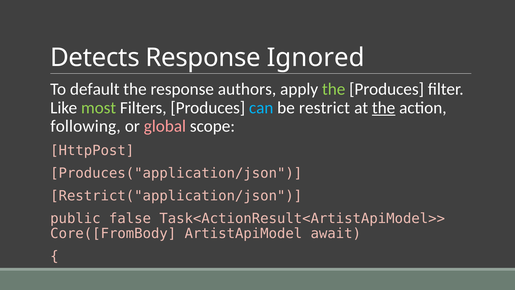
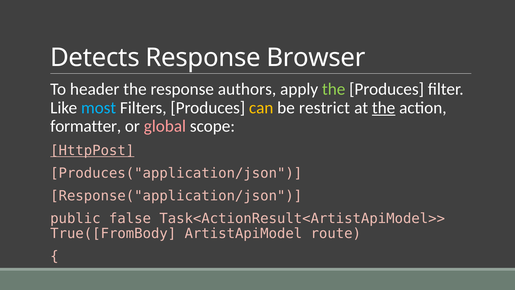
Ignored: Ignored -> Browser (316, 58)
default: default -> header (95, 89)
most colour: light green -> light blue (99, 108)
can colour: light blue -> yellow (261, 108)
following: following -> formatter (86, 126)
HttpPost underline: none -> present (92, 151)
Restrict("application/json: Restrict("application/json -> Response("application/json (176, 196)
Core([FromBody: Core([FromBody -> True([FromBody (113, 233)
await: await -> route (336, 233)
